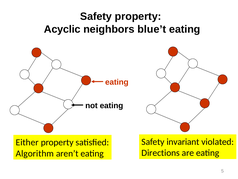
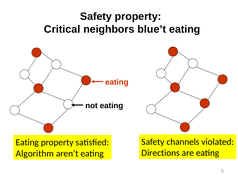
Acyclic: Acyclic -> Critical (62, 29)
invariant: invariant -> channels (183, 141)
Either: Either -> Eating (27, 142)
